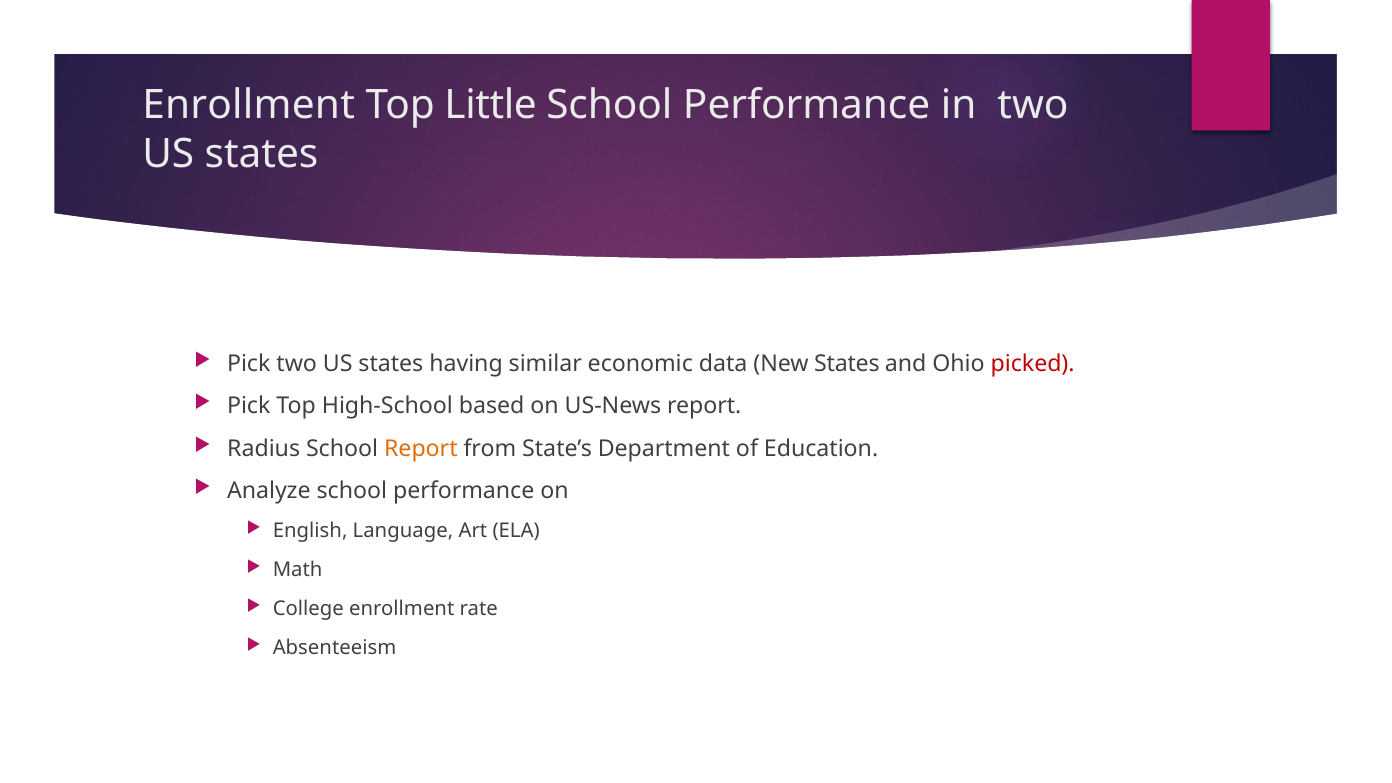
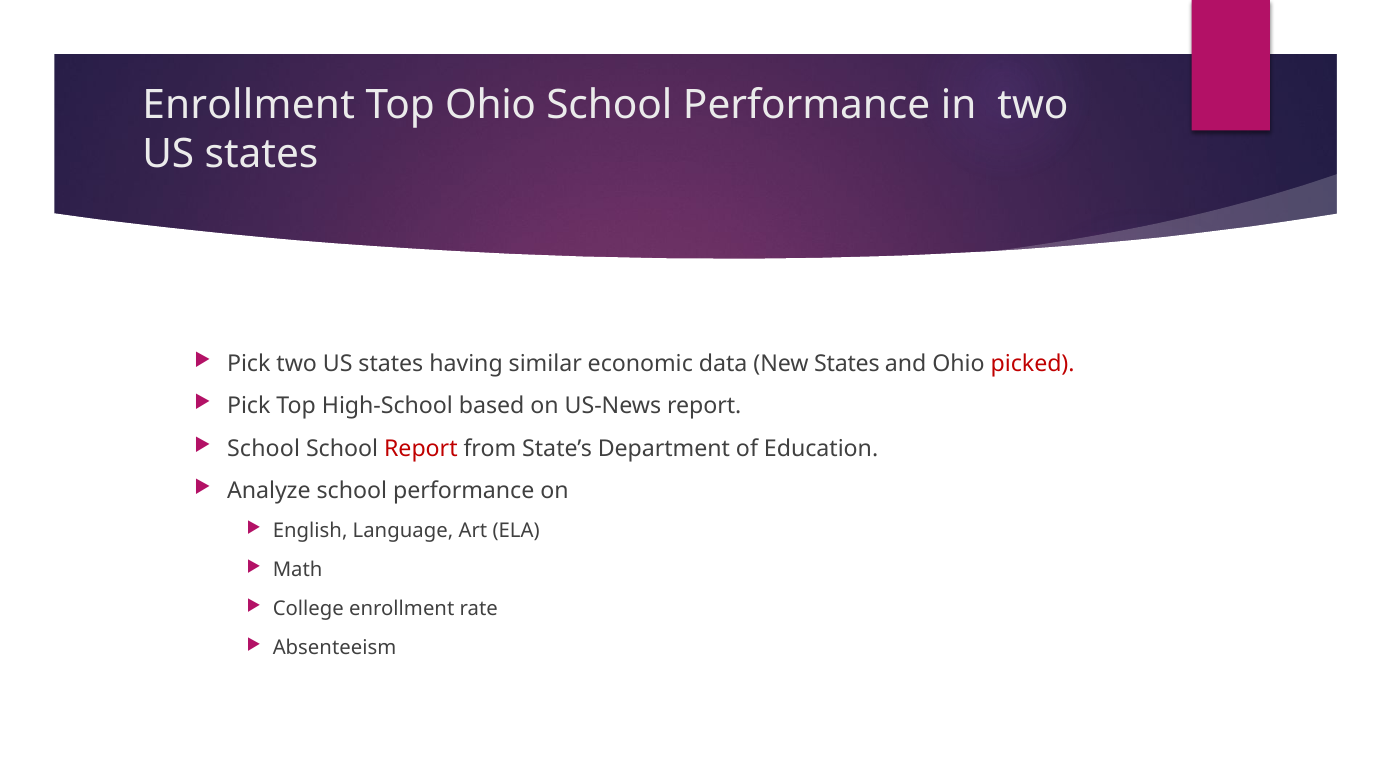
Top Little: Little -> Ohio (491, 106)
Radius: Radius -> School (264, 448)
Report colour: orange -> red (421, 448)
